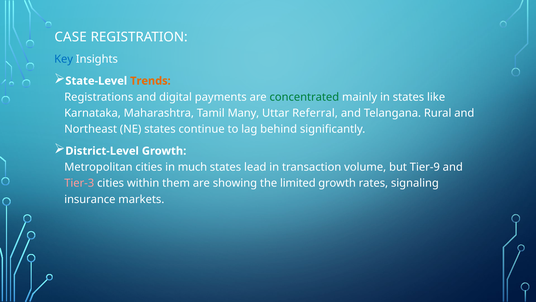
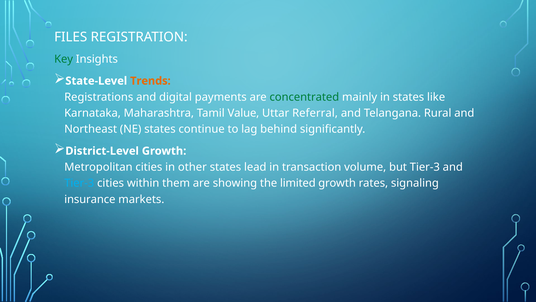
CASE: CASE -> FILES (71, 37)
Key colour: blue -> green (64, 59)
Many: Many -> Value (243, 113)
much: much -> other (192, 167)
but Tier-9: Tier-9 -> Tier-3 (425, 167)
Tier-3 colour: pink -> light blue (79, 183)
